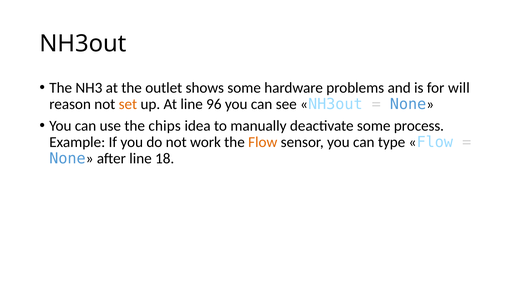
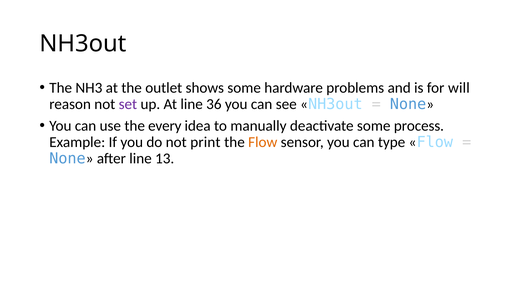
set colour: orange -> purple (128, 104)
96: 96 -> 36 (214, 104)
chips: chips -> every (165, 126)
work: work -> print (205, 142)
18: 18 -> 13 (165, 159)
